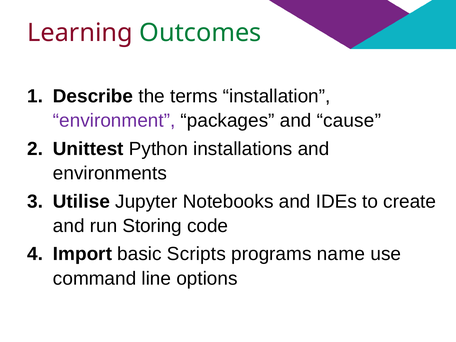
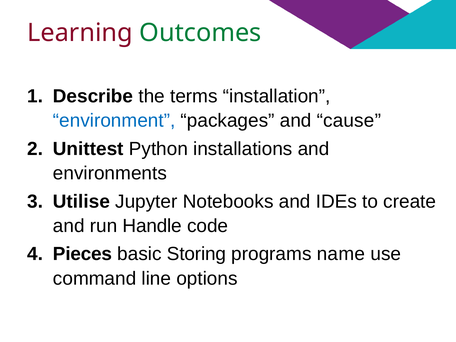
environment colour: purple -> blue (114, 121)
Storing: Storing -> Handle (152, 226)
Import: Import -> Pieces (83, 254)
Scripts: Scripts -> Storing (197, 254)
